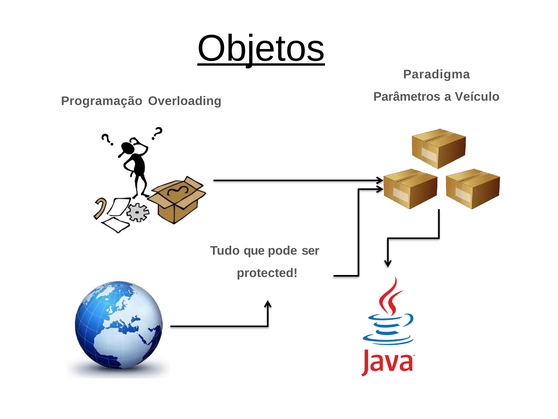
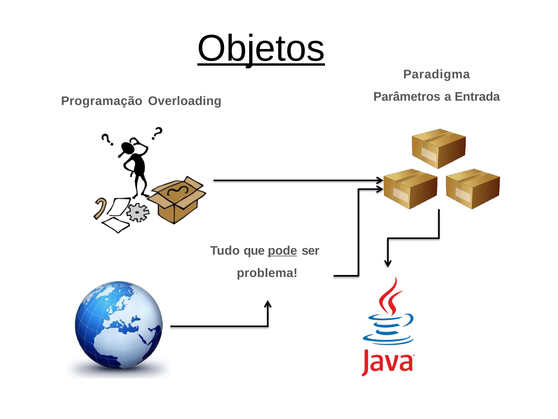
Veículo: Veículo -> Entrada (477, 97)
pode underline: none -> present (283, 250)
protected: protected -> problema (267, 273)
